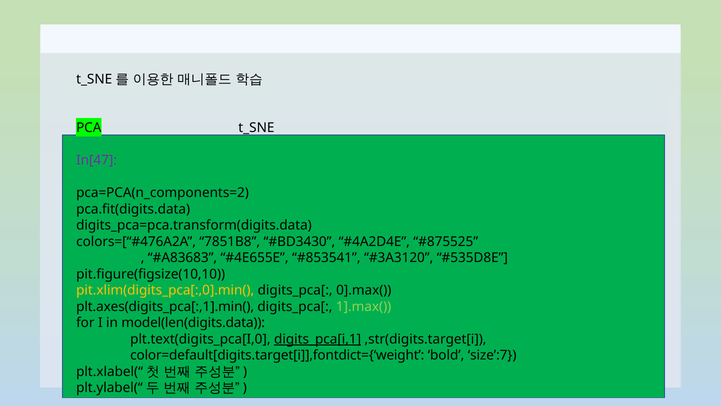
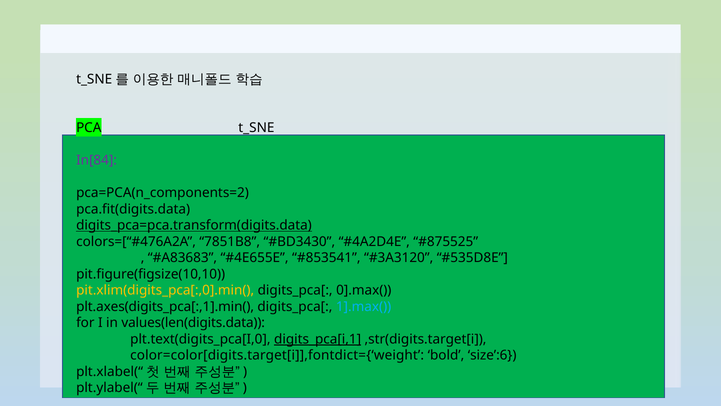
In[47: In[47 -> In[84 (97, 160)
digits_pca=pca.transform(digits.data underline: none -> present (194, 225)
1].max( colour: light green -> light blue (364, 306)
model(len(digits.data: model(len(digits.data -> values(len(digits.data (193, 323)
color=default[digits.target[i]],fontdict={‘weight: color=default[digits.target[i]],fontdict={‘weight -> color=color[digits.target[i]],fontdict={‘weight (277, 355)
size’:7: size’:7 -> size’:6 (492, 355)
